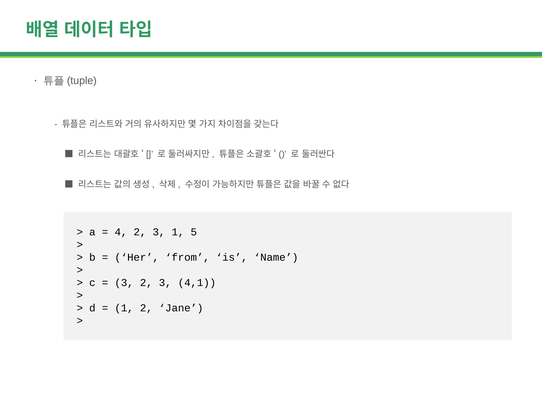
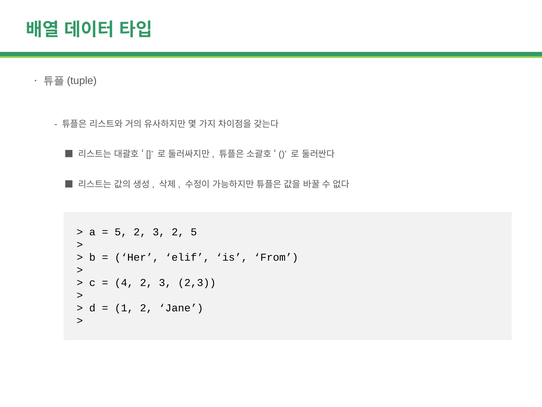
4: 4 -> 5 (121, 232)
3 1: 1 -> 2 (178, 232)
from: from -> elif (187, 257)
Name: Name -> From (276, 257)
3: 3 -> 4 (124, 282)
4,1: 4,1 -> 2,3 (197, 282)
